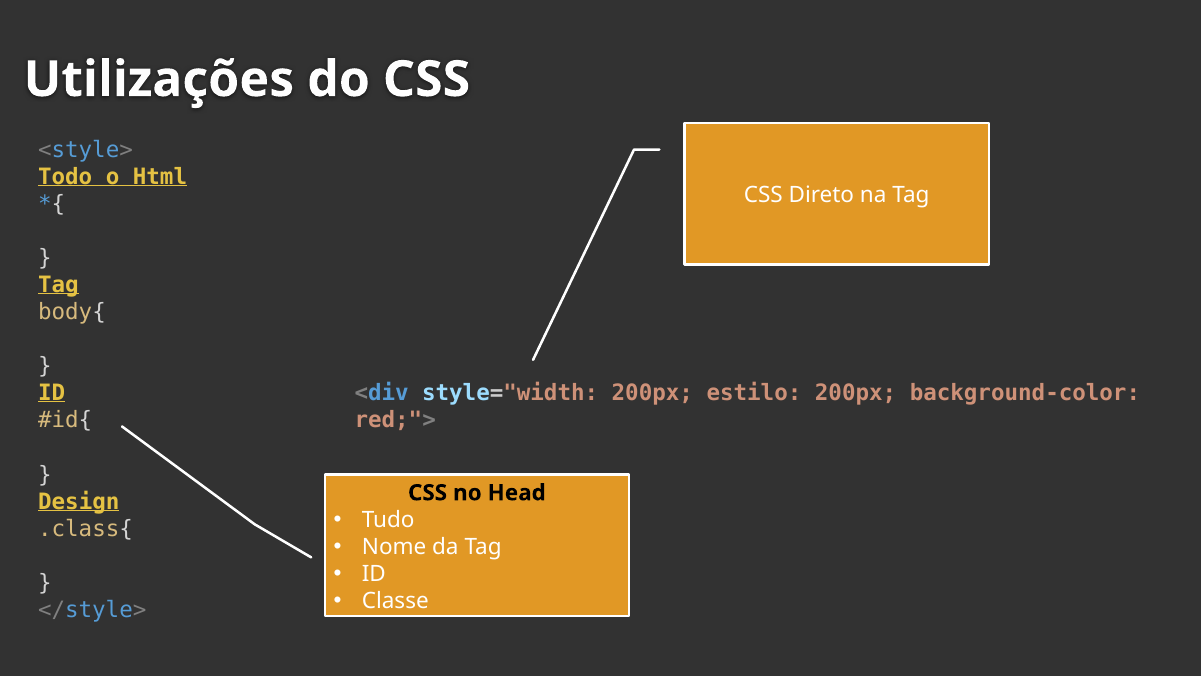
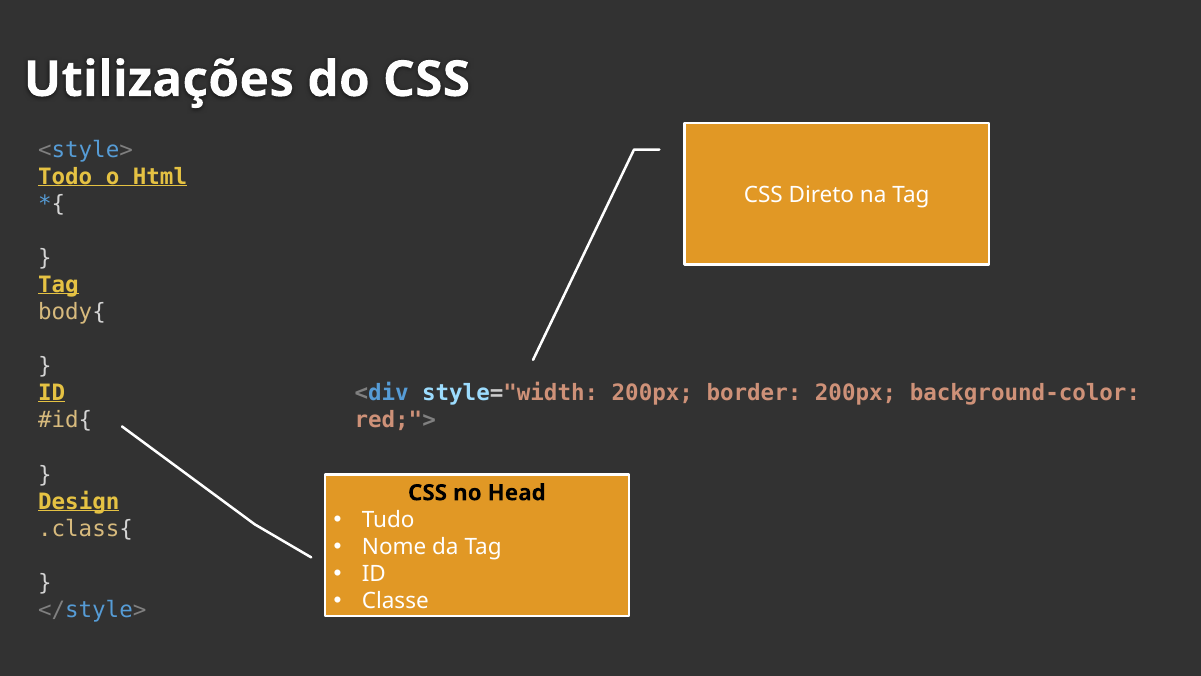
estilo: estilo -> border (754, 393)
